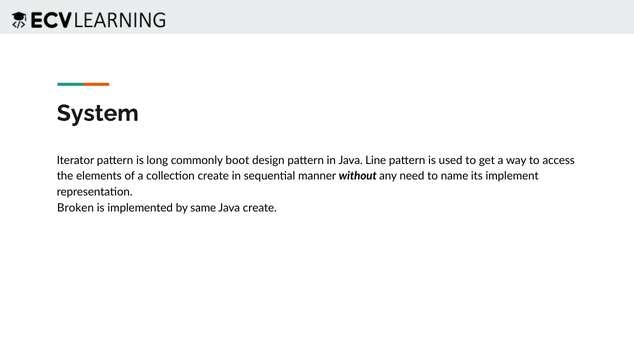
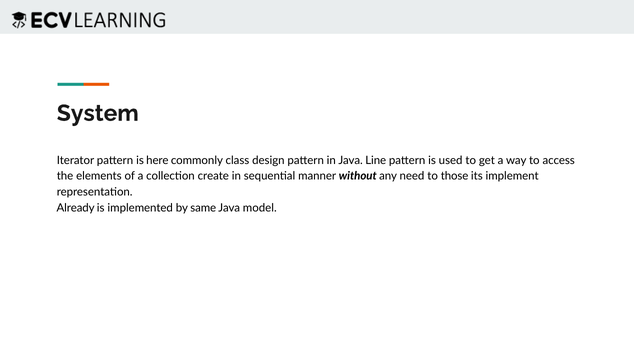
long: long -> here (157, 160)
boot: boot -> class (237, 160)
name: name -> those (455, 176)
Broken: Broken -> Already (76, 208)
Java create: create -> model (260, 208)
